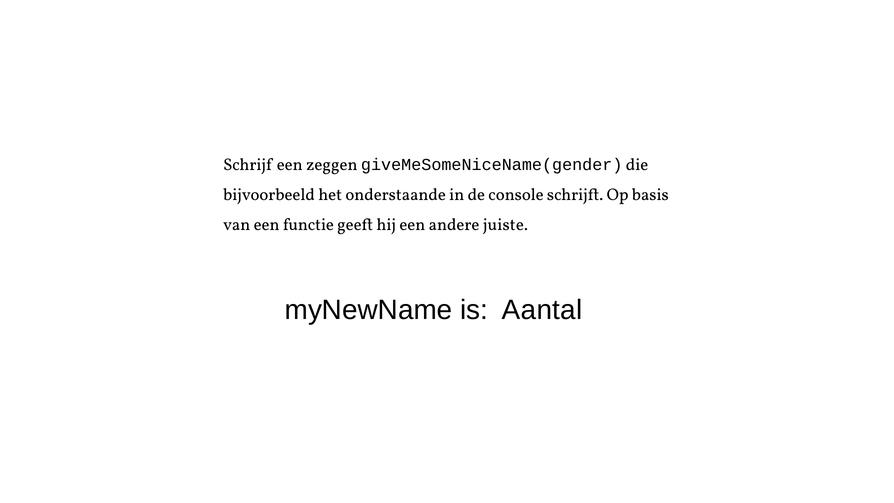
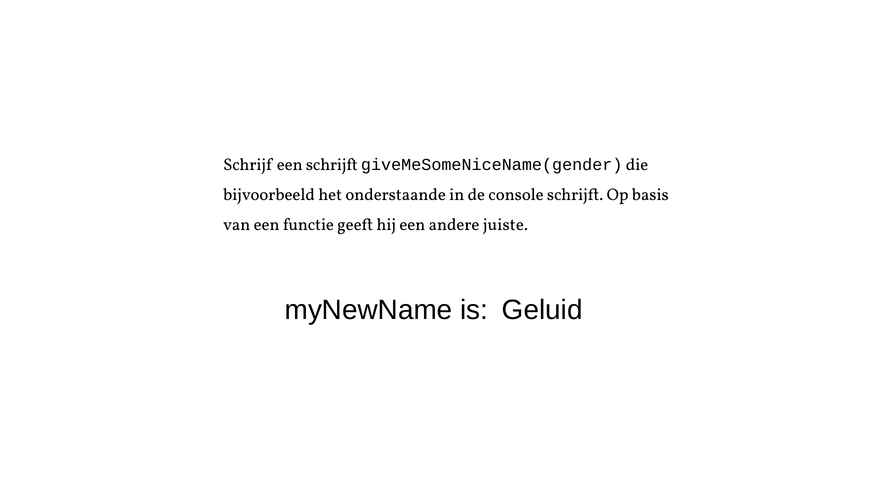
een zeggen: zeggen -> schrijft (332, 165)
Aantal: Aantal -> Geluid (542, 310)
